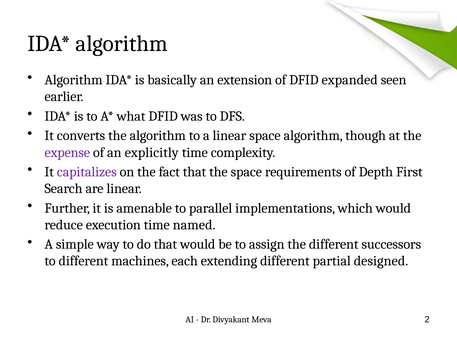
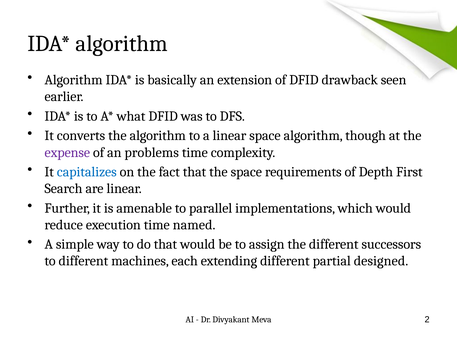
expanded: expanded -> drawback (350, 80)
explicitly: explicitly -> problems (152, 153)
capitalizes colour: purple -> blue (87, 172)
